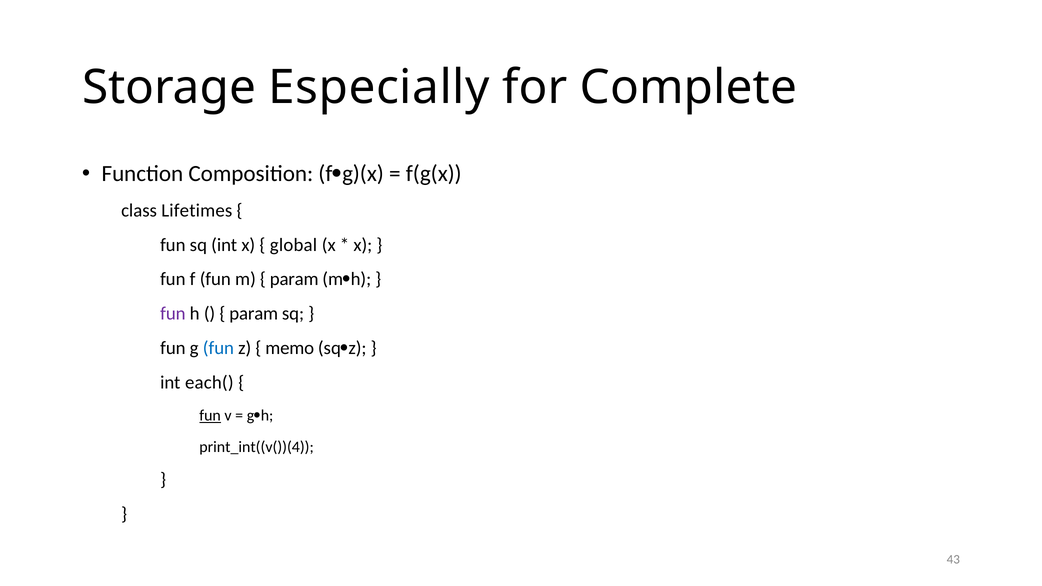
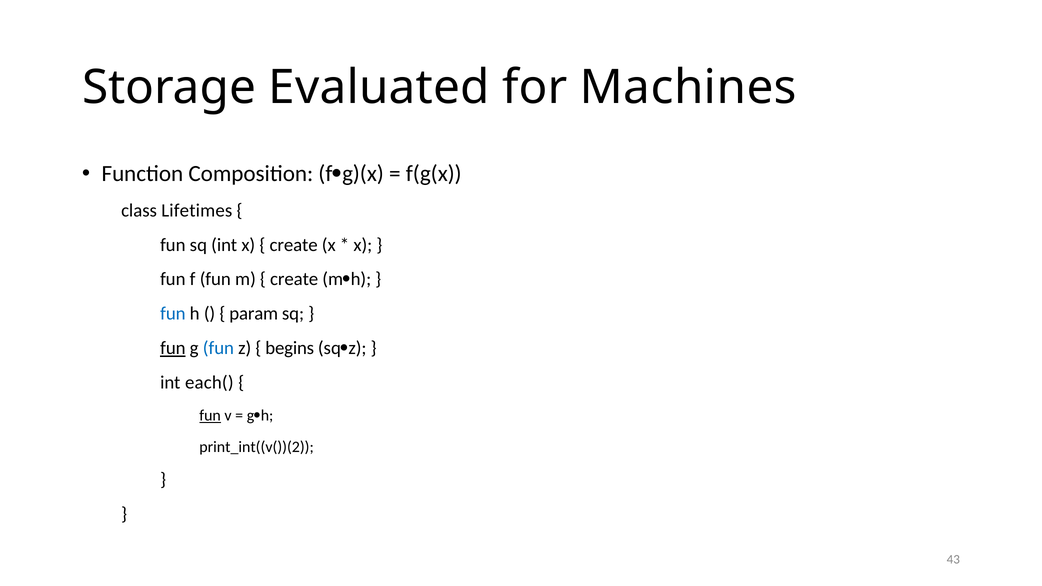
Especially: Especially -> Evaluated (379, 88)
Complete: Complete -> Machines (688, 88)
global: global -> create (294, 245)
param: param -> create (294, 279)
fun colour: purple -> blue (173, 314)
fun underline: none -> present (173, 348)
memo: memo -> begins (290, 348)
print_int((v())(4: print_int((v())(4 -> print_int((v())(2 (257, 447)
